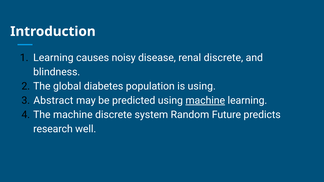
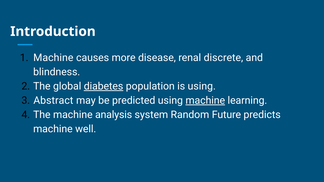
Learning: Learning -> Machine (53, 58)
noisy: noisy -> more (124, 58)
diabetes underline: none -> present (104, 86)
machine discrete: discrete -> analysis (114, 115)
research: research -> machine (53, 129)
